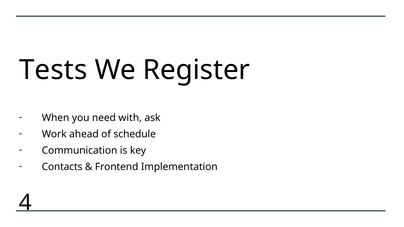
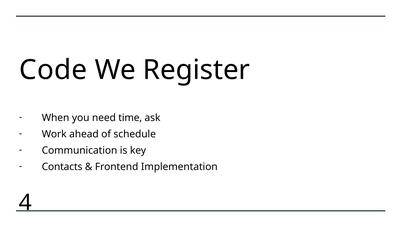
Tests: Tests -> Code (53, 70)
with: with -> time (130, 118)
